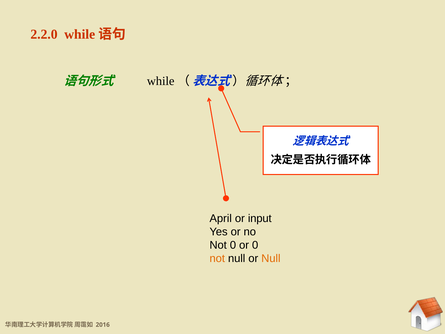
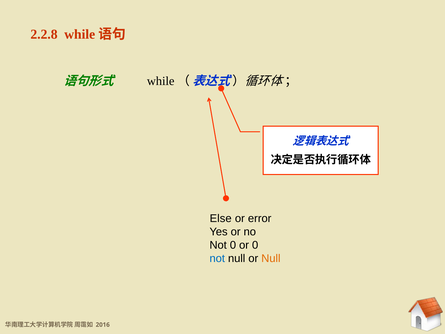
2.2.0: 2.2.0 -> 2.2.8 (44, 34)
April: April -> Else (221, 218)
input: input -> error (260, 218)
not colour: orange -> blue (217, 258)
